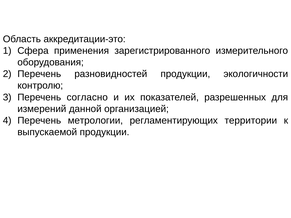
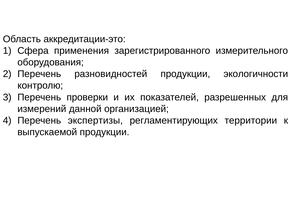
согласно: согласно -> проверки (87, 97)
метрологии: метрологии -> экспертизы (95, 121)
